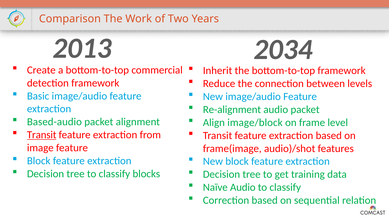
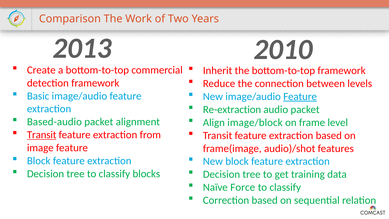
2034: 2034 -> 2010 (283, 49)
Feature underline: none -> present (300, 96)
Re-alignment: Re-alignment -> Re-extraction (232, 109)
Naïve Audio: Audio -> Force (243, 187)
